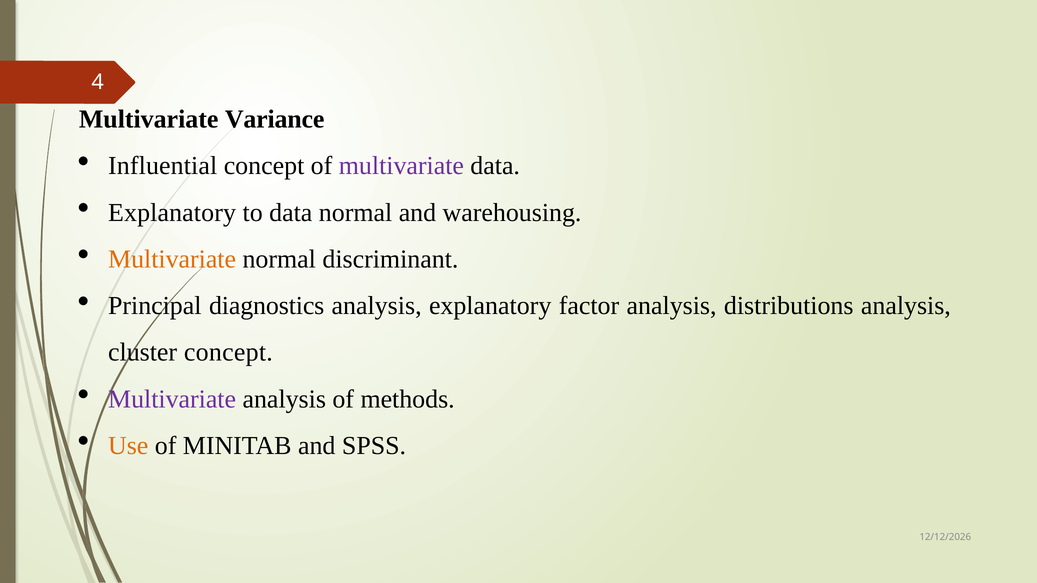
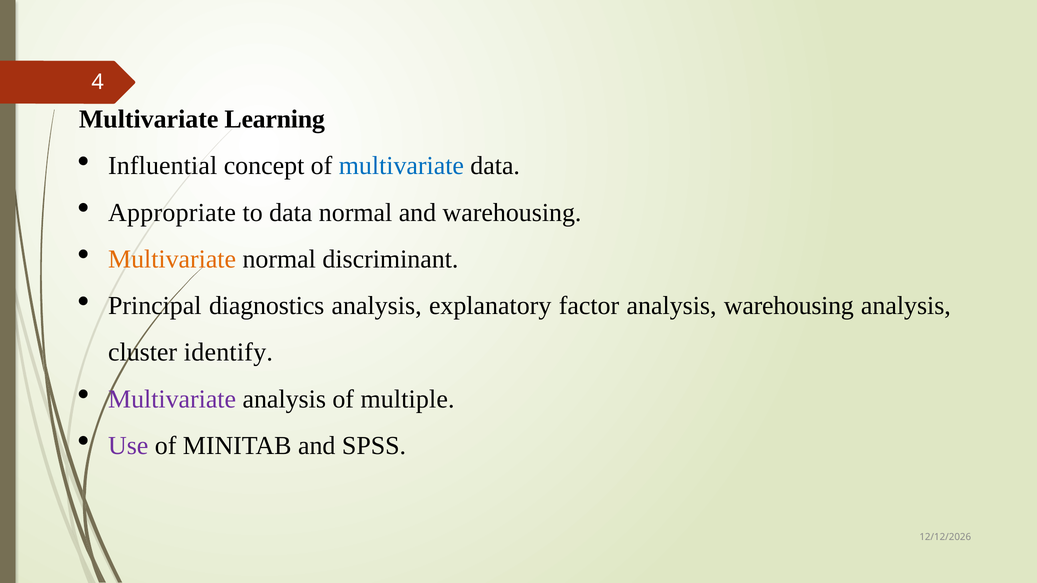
Variance: Variance -> Learning (275, 119)
multivariate colour: purple -> blue (401, 166)
Explanatory: Explanatory -> Appropriate (172, 213)
analysis distributions: distributions -> warehousing (789, 306)
cluster concept: concept -> identify (228, 353)
methods: methods -> multiple (408, 399)
Use colour: orange -> purple (128, 446)
